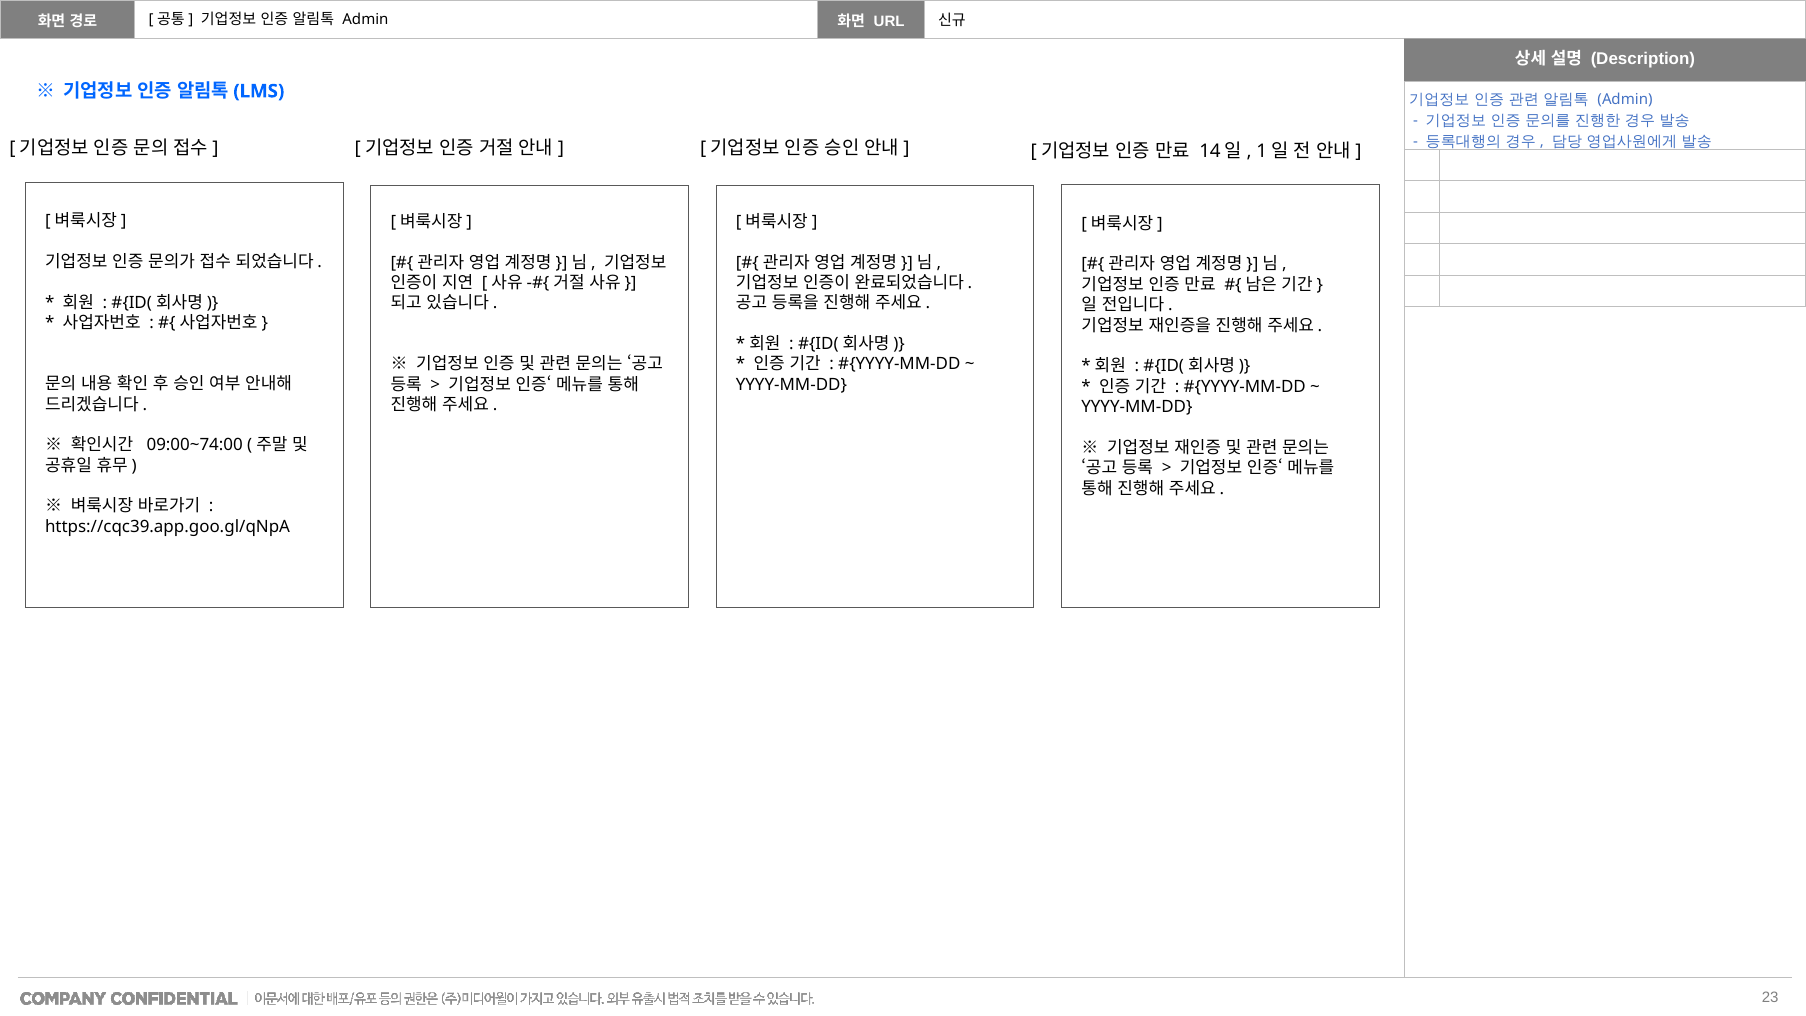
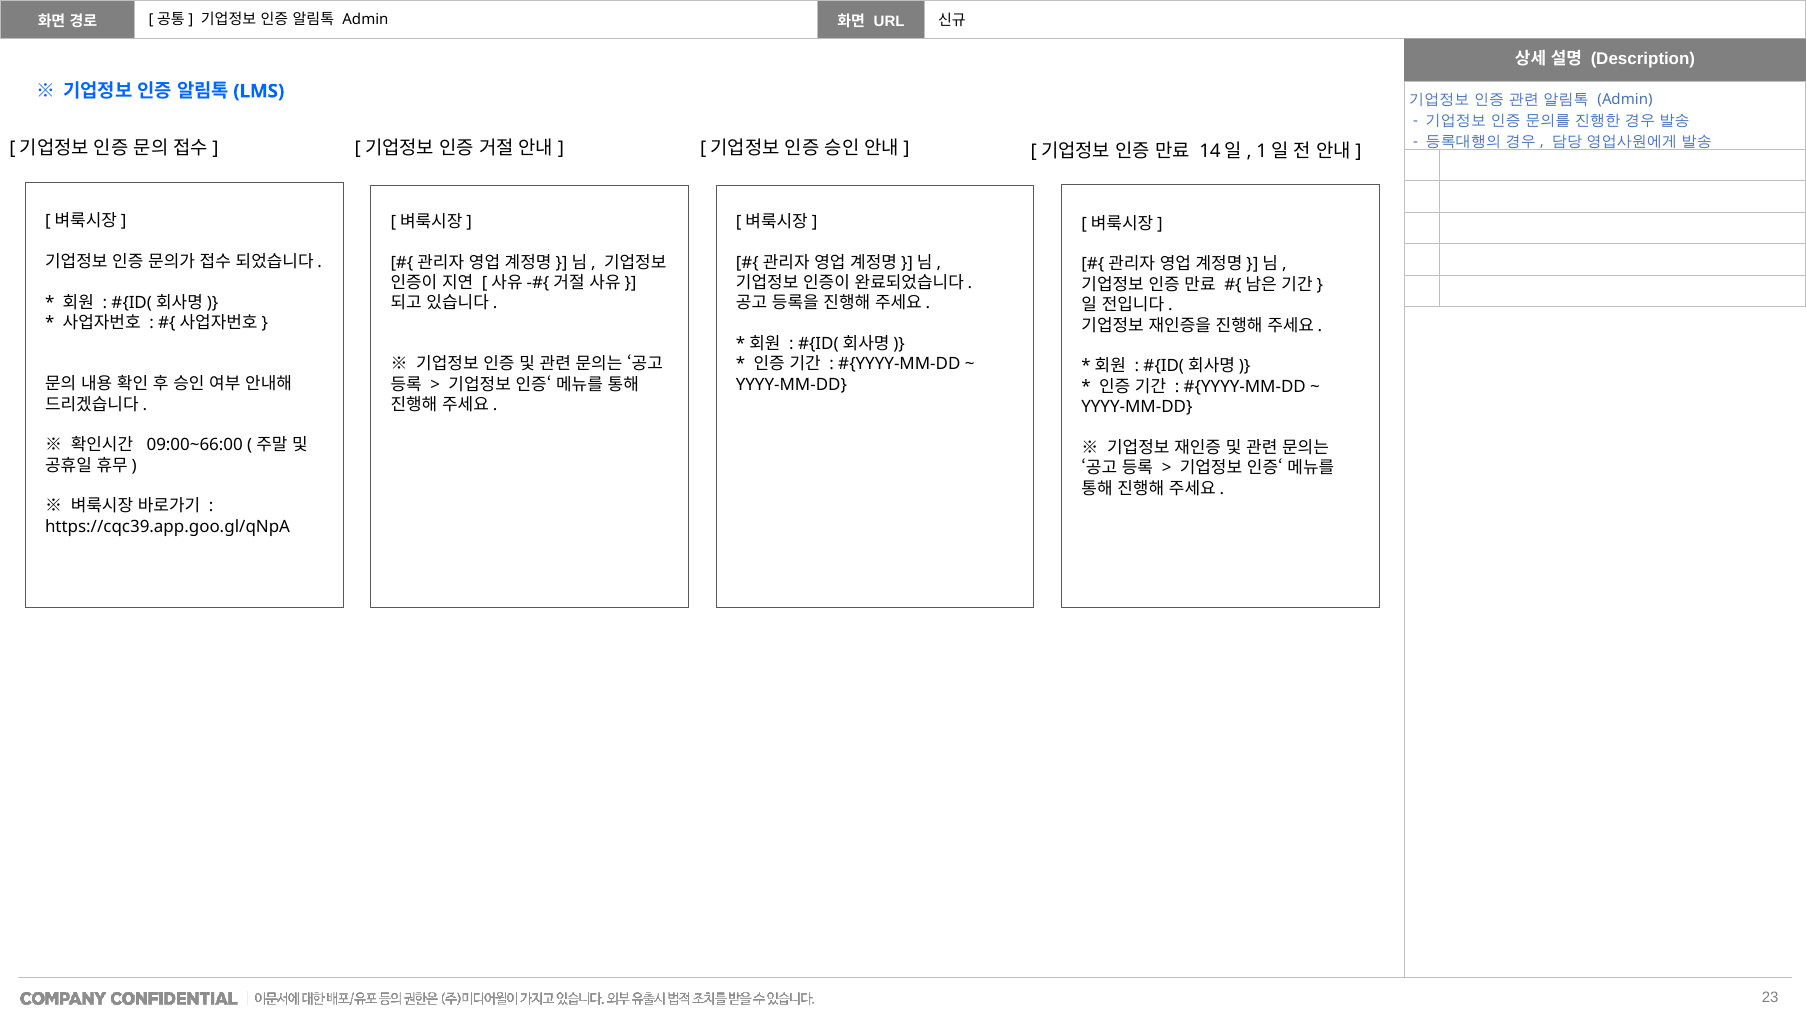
09:00~74:00: 09:00~74:00 -> 09:00~66:00 (195, 445)
